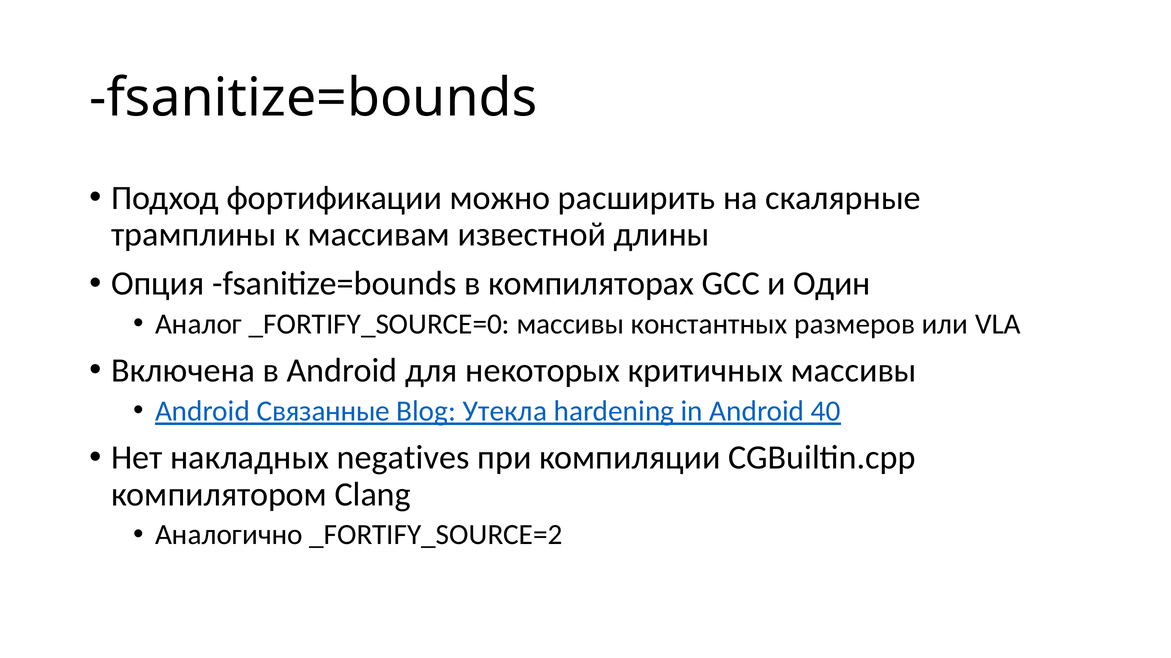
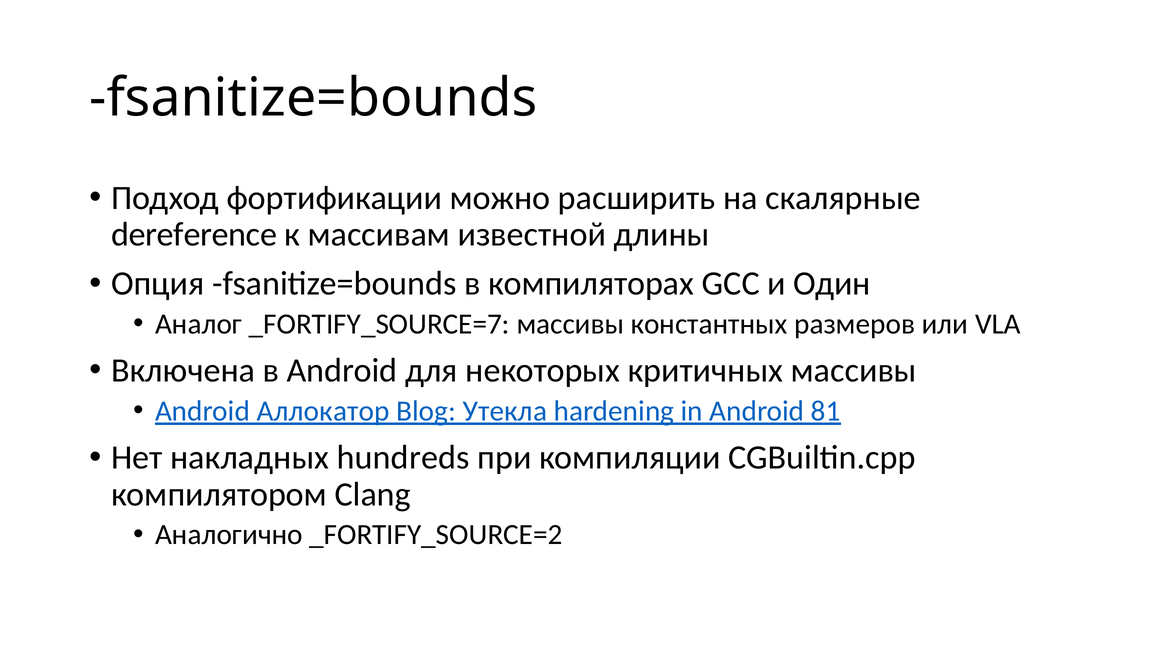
трамплины: трамплины -> dereference (194, 235)
_FORTIFY_SOURCE=0: _FORTIFY_SOURCE=0 -> _FORTIFY_SOURCE=7 (379, 324)
Связанные: Связанные -> Аллокатор (323, 412)
40: 40 -> 81 (826, 412)
negatives: negatives -> hundreds (403, 458)
